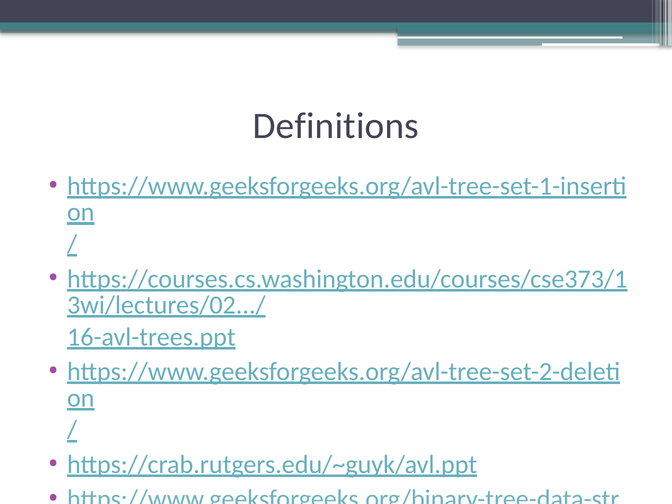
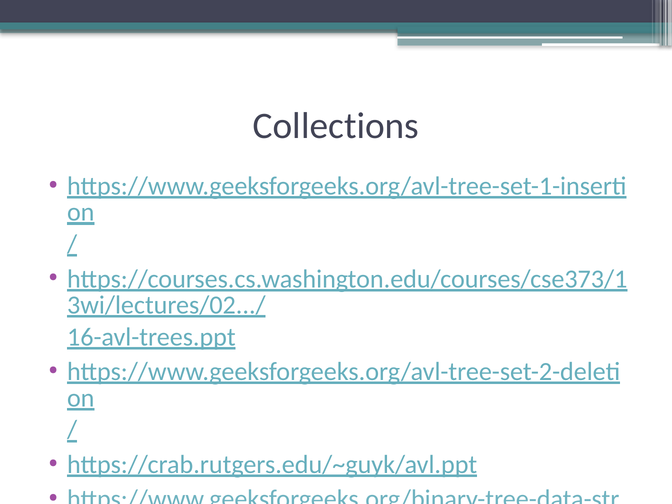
Definitions: Definitions -> Collections (336, 126)
